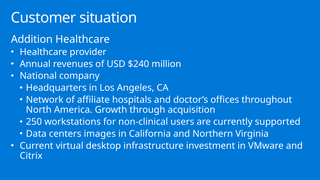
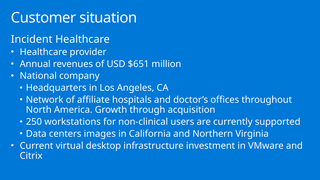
Addition: Addition -> Incident (32, 39)
$240: $240 -> $651 (138, 64)
